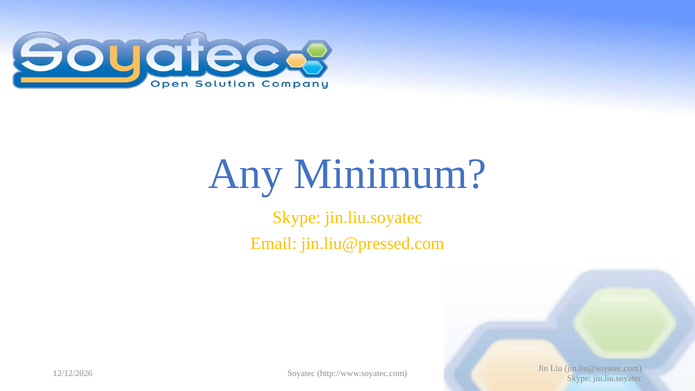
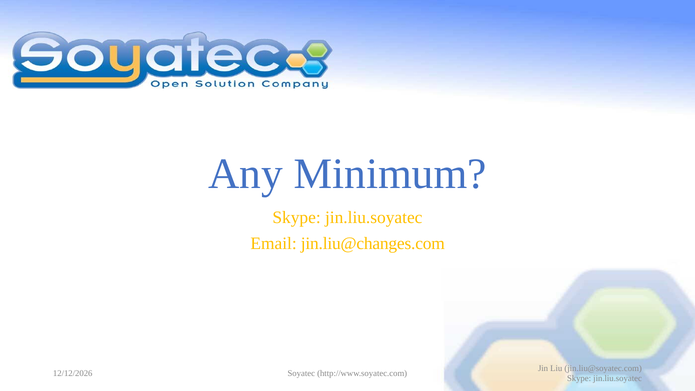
jin.liu@pressed.com: jin.liu@pressed.com -> jin.liu@changes.com (373, 243)
